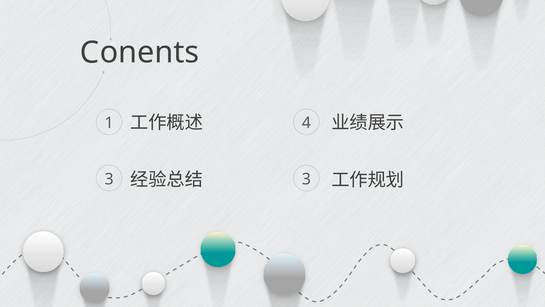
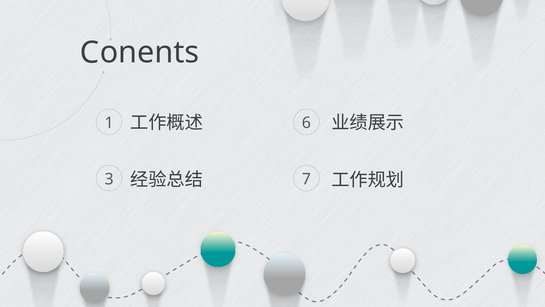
4: 4 -> 6 (306, 123)
3: 3 -> 7 (306, 179)
